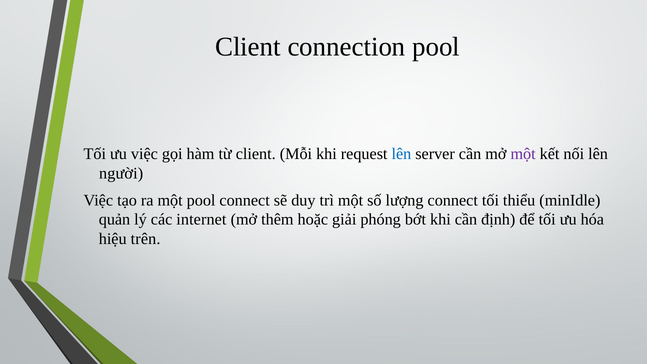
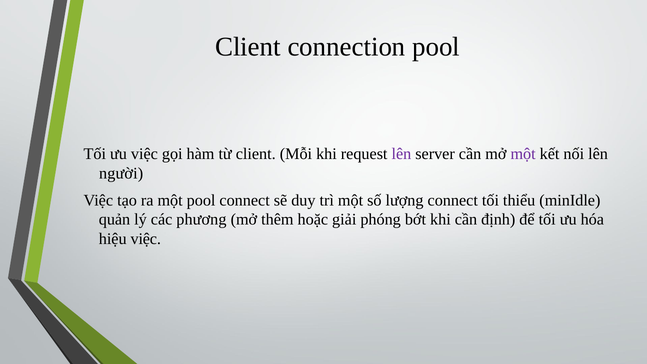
lên colour: blue -> purple (401, 154)
internet: internet -> phương (201, 220)
hiệu trên: trên -> việc (146, 239)
